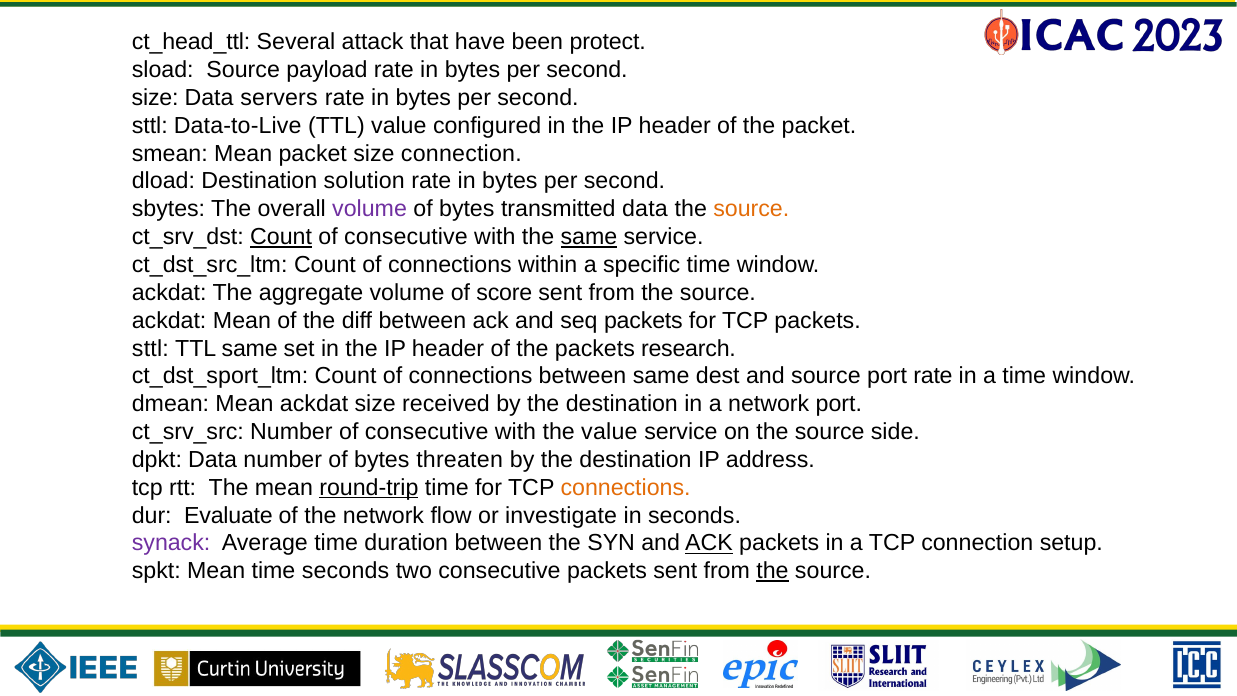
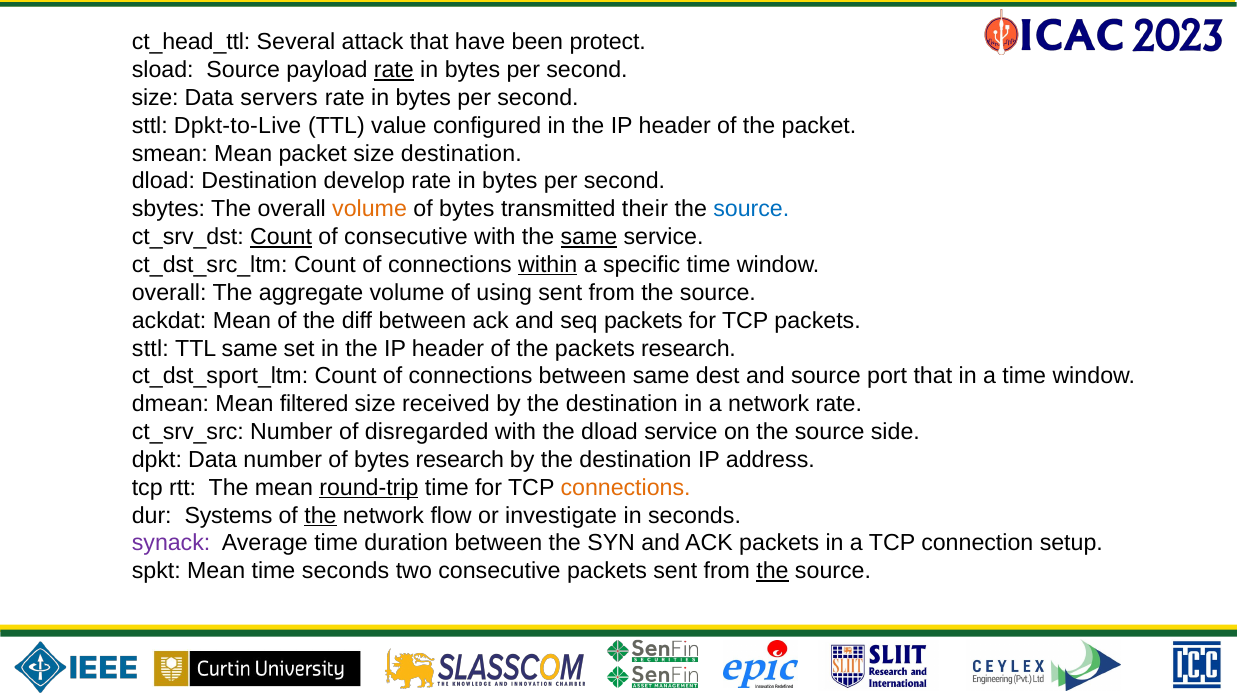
rate underline: none -> present (394, 70)
Data-to-Live: Data-to-Live -> Dpkt-to-Live (238, 126)
size connection: connection -> destination (461, 153)
solution: solution -> develop (364, 181)
volume colour: purple -> orange (370, 209)
transmitted data: data -> their (645, 209)
source colour: orange -> blue (751, 209)
within underline: none -> present (548, 265)
ackdat: ackdat -> overall (169, 293)
score: score -> using (504, 293)
port rate: rate -> that (933, 376)
Mean ackdat: ackdat -> filtered (314, 404)
network port: port -> rate (839, 404)
Number of consecutive: consecutive -> disregarded (427, 432)
the value: value -> dload (609, 432)
bytes threaten: threaten -> research (460, 460)
Evaluate: Evaluate -> Systems (228, 515)
the underline: none -> present (320, 515)
ACK underline: present -> none (709, 543)
